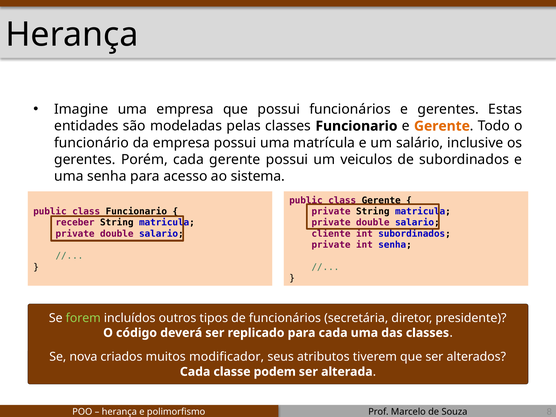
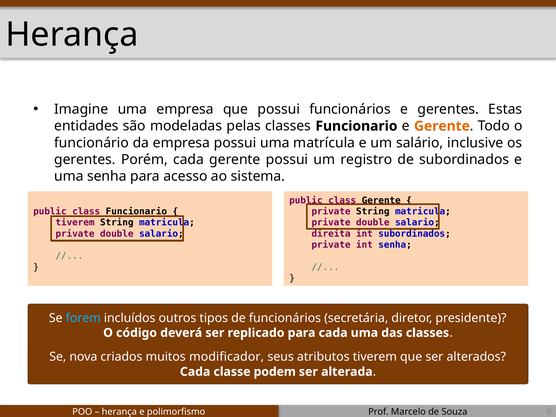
veiculos: veiculos -> registro (366, 159)
receber: receber -> tiverem (75, 223)
cliente: cliente -> direita (331, 234)
forem colour: light green -> light blue (83, 318)
